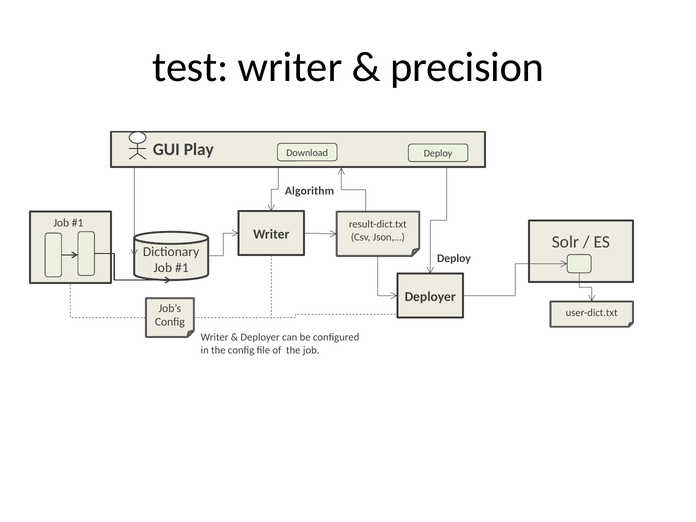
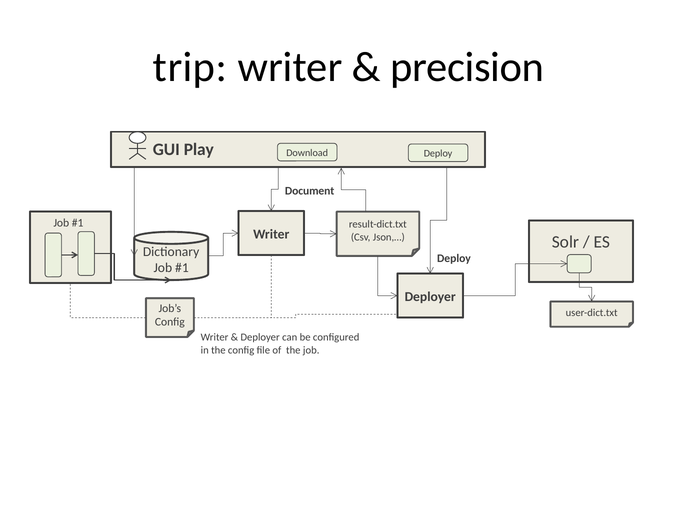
test: test -> trip (190, 67)
Algorithm: Algorithm -> Document (310, 191)
